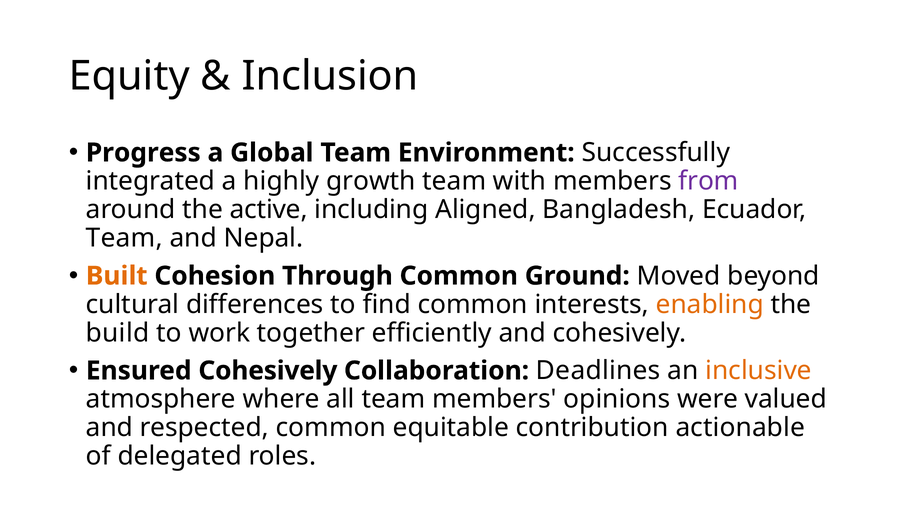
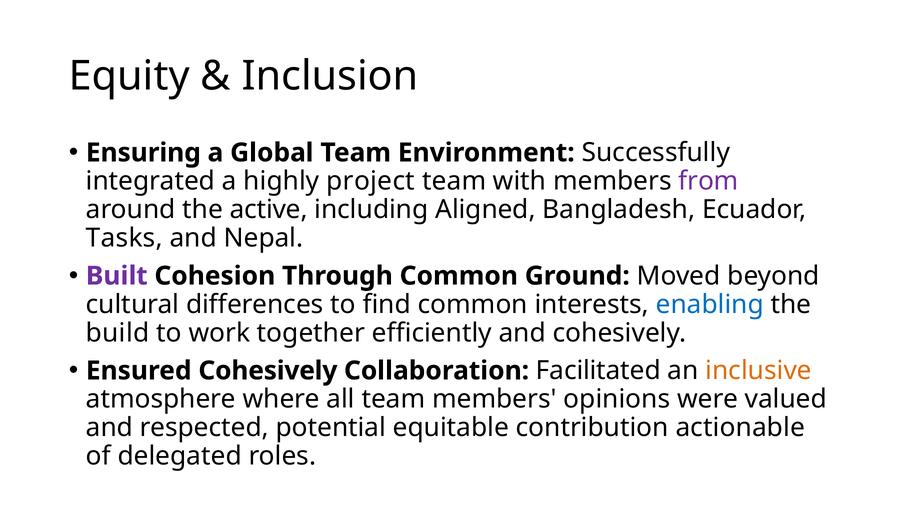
Progress: Progress -> Ensuring (143, 153)
growth: growth -> project (371, 181)
Team: Team -> Tasks (124, 238)
Built colour: orange -> purple (117, 276)
enabling colour: orange -> blue (710, 305)
Deadlines: Deadlines -> Facilitated (598, 371)
respected common: common -> potential (331, 428)
